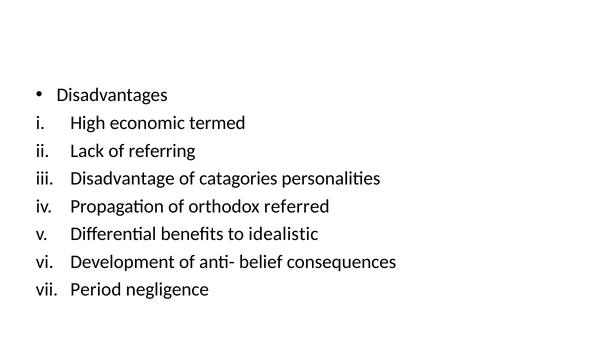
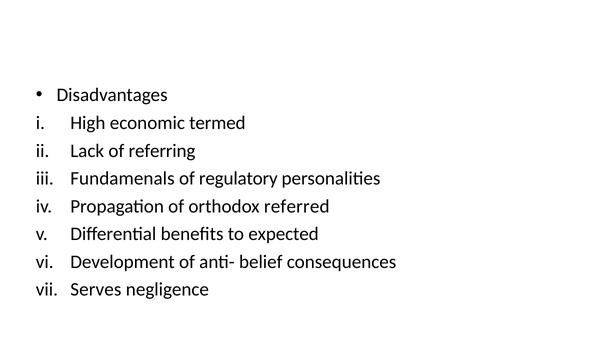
Disadvantage: Disadvantage -> Fundamenals (122, 179)
catagories: catagories -> regulatory (238, 179)
idealistic: idealistic -> expected (284, 234)
Period: Period -> Serves (96, 290)
